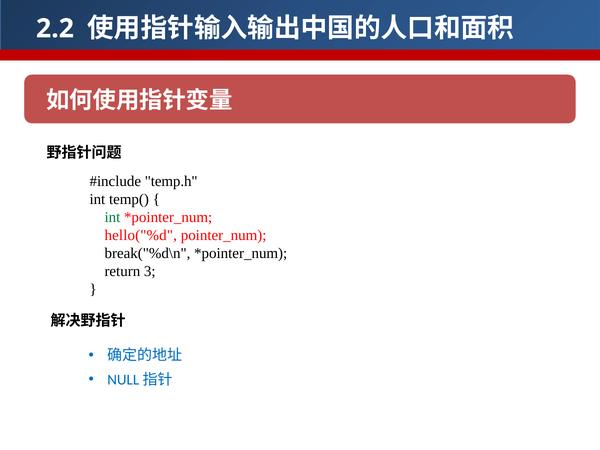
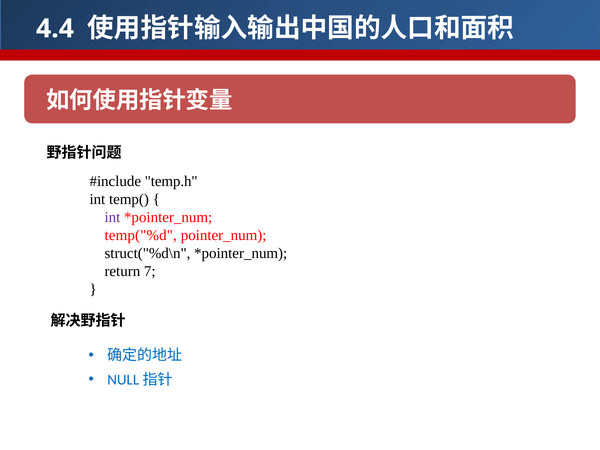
2.2: 2.2 -> 4.4 (55, 29)
int colour: green -> purple (112, 217)
hello("%d: hello("%d -> temp("%d (141, 235)
break("%d\n: break("%d\n -> struct("%d\n (147, 253)
3: 3 -> 7 (150, 271)
